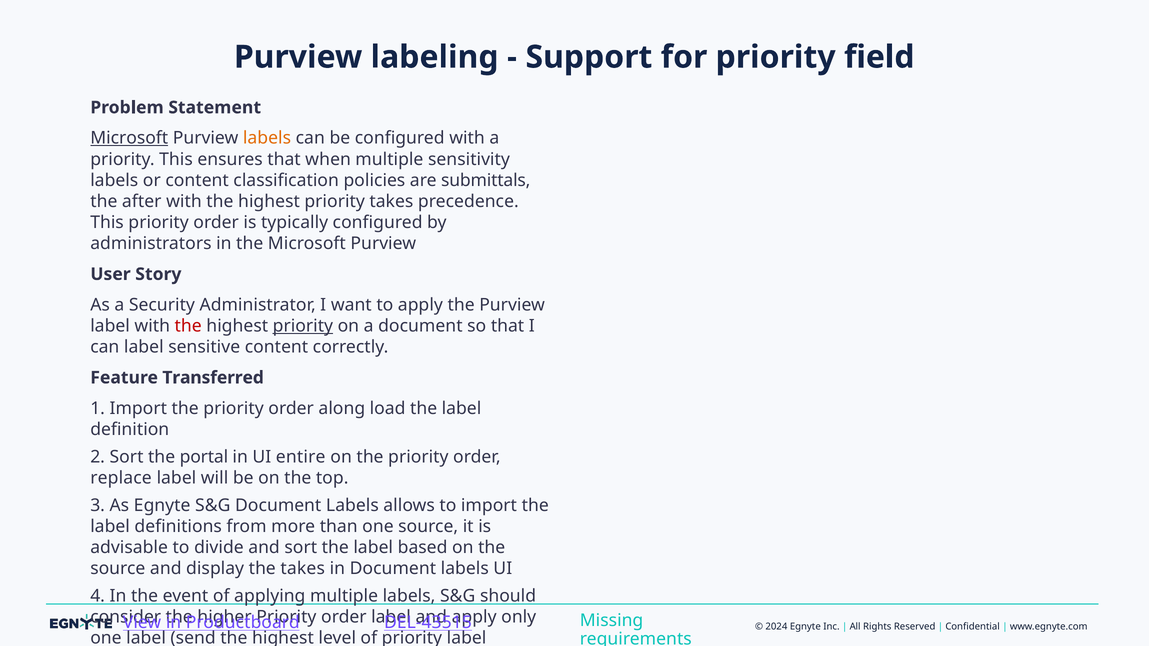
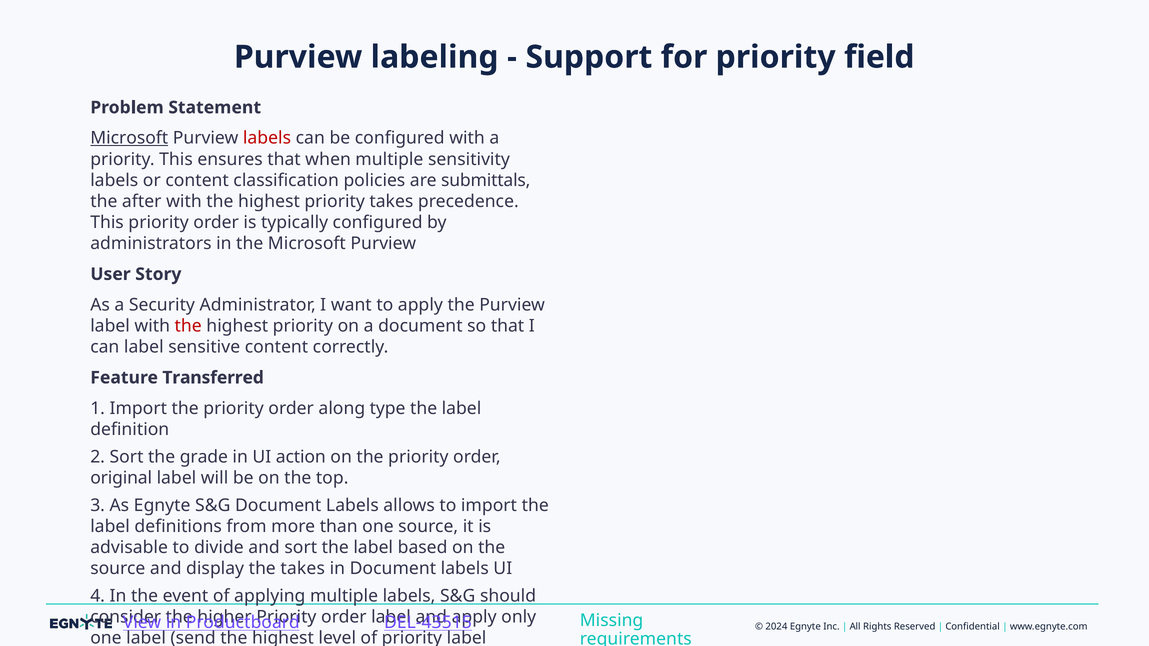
labels colour: orange -> red (267, 138)
priority underline: present -> none (303, 326)
load: load -> type (388, 408)
portal: portal -> grade (204, 457)
entire: entire -> action (301, 457)
replace: replace -> original (121, 478)
